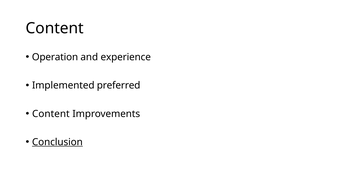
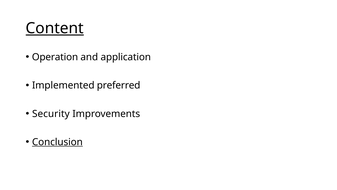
Content underline: none -> present (55, 28)
experience: experience -> application (126, 57)
Content: Content -> Security (51, 113)
